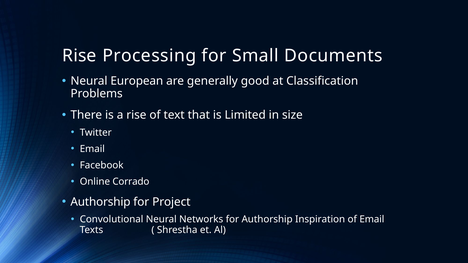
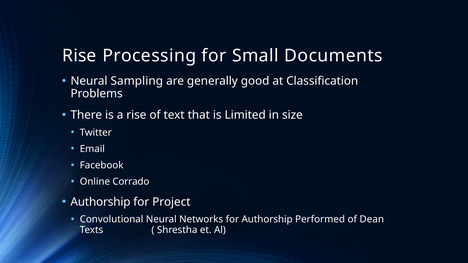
European: European -> Sampling (137, 81)
Inspiration: Inspiration -> Performed (320, 220)
of Email: Email -> Dean (372, 220)
